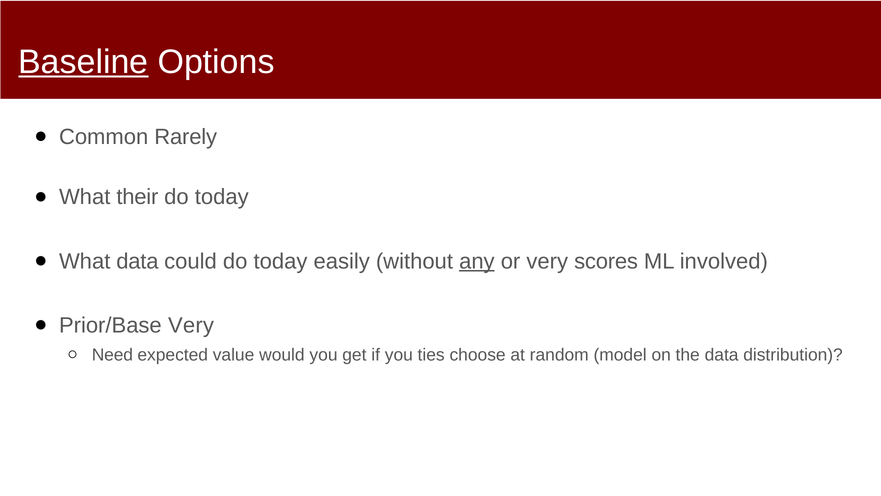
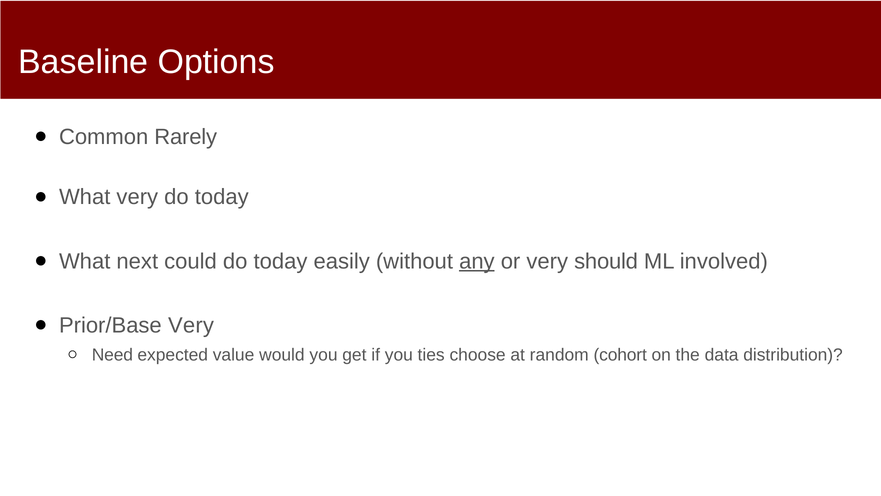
Baseline underline: present -> none (83, 62)
What their: their -> very (137, 197)
What data: data -> next (137, 261)
scores: scores -> should (606, 261)
model: model -> cohort (620, 355)
